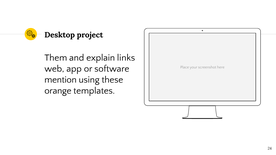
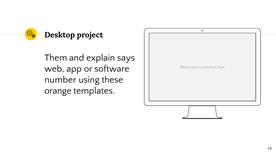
links: links -> says (126, 58)
mention: mention -> number (60, 80)
